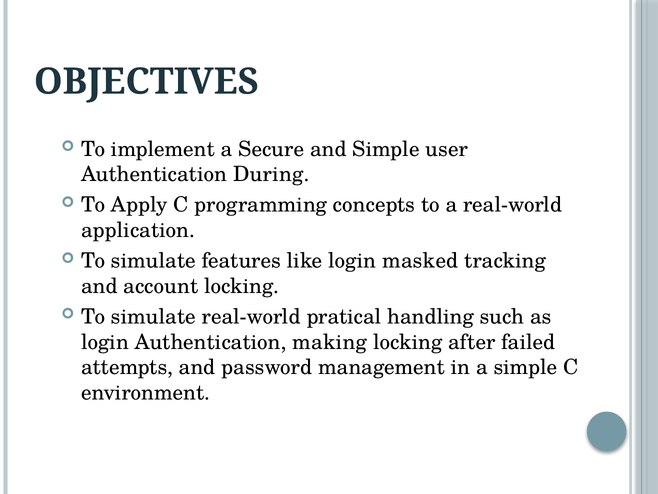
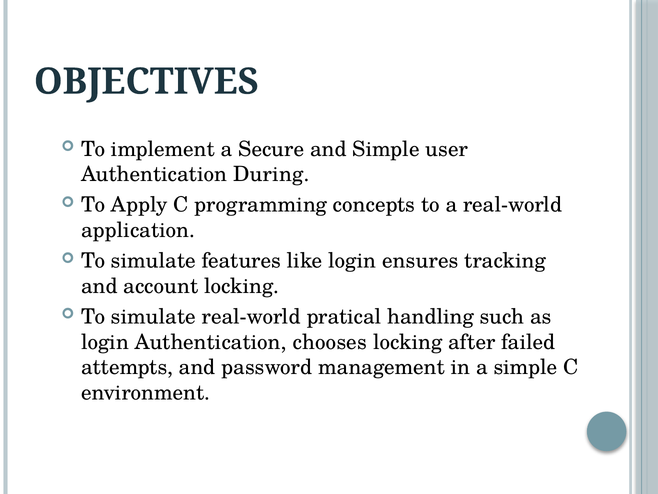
masked: masked -> ensures (420, 261)
making: making -> chooses (330, 342)
